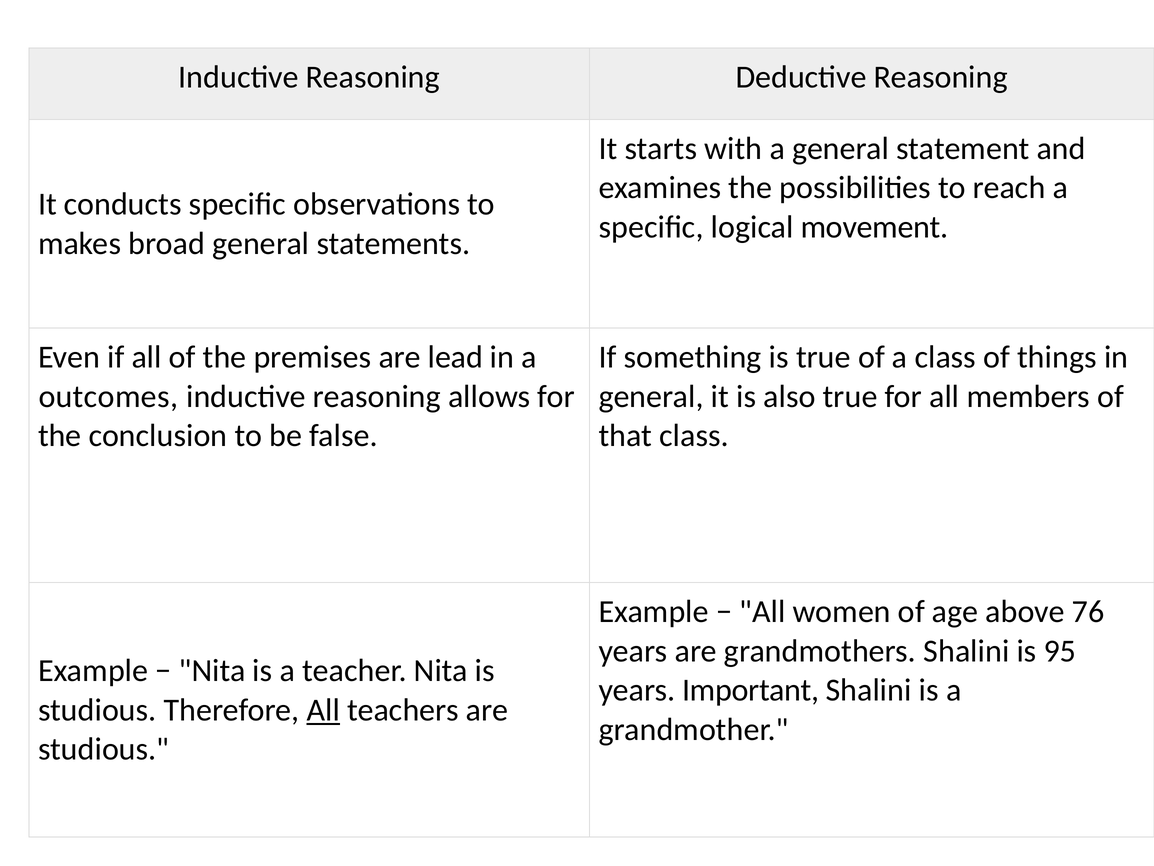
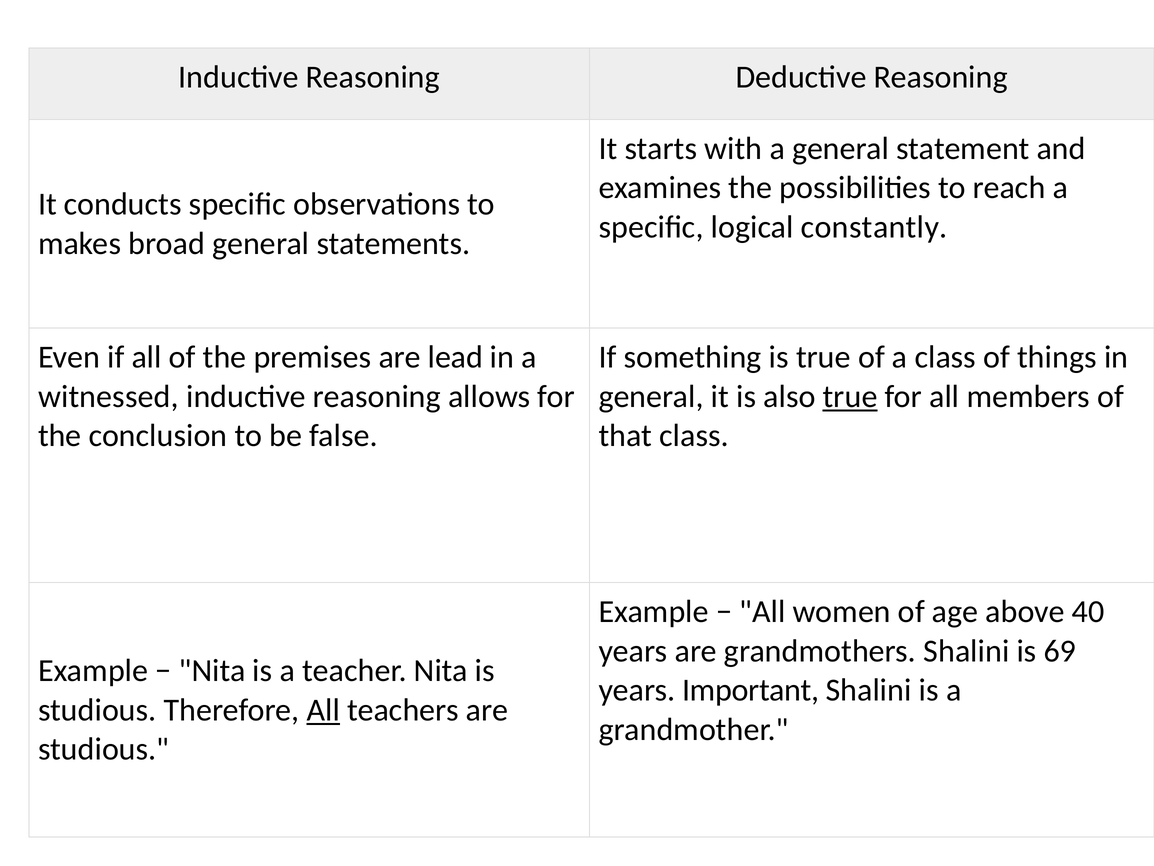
movement: movement -> constantly (874, 227)
outcomes: outcomes -> witnessed (108, 396)
true underline: none -> present (850, 396)
76: 76 -> 40 (1088, 611)
95: 95 -> 69 (1060, 651)
